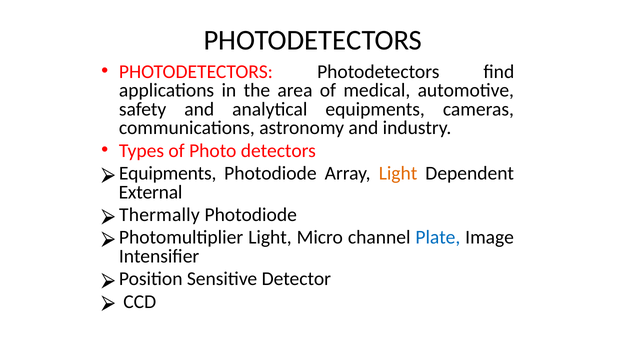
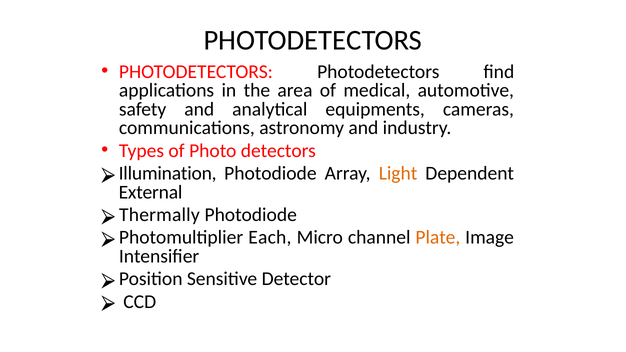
Equipments: Equipments -> Illumination (168, 173)
Photomultiplier Light: Light -> Each (270, 238)
Plate colour: blue -> orange (438, 238)
